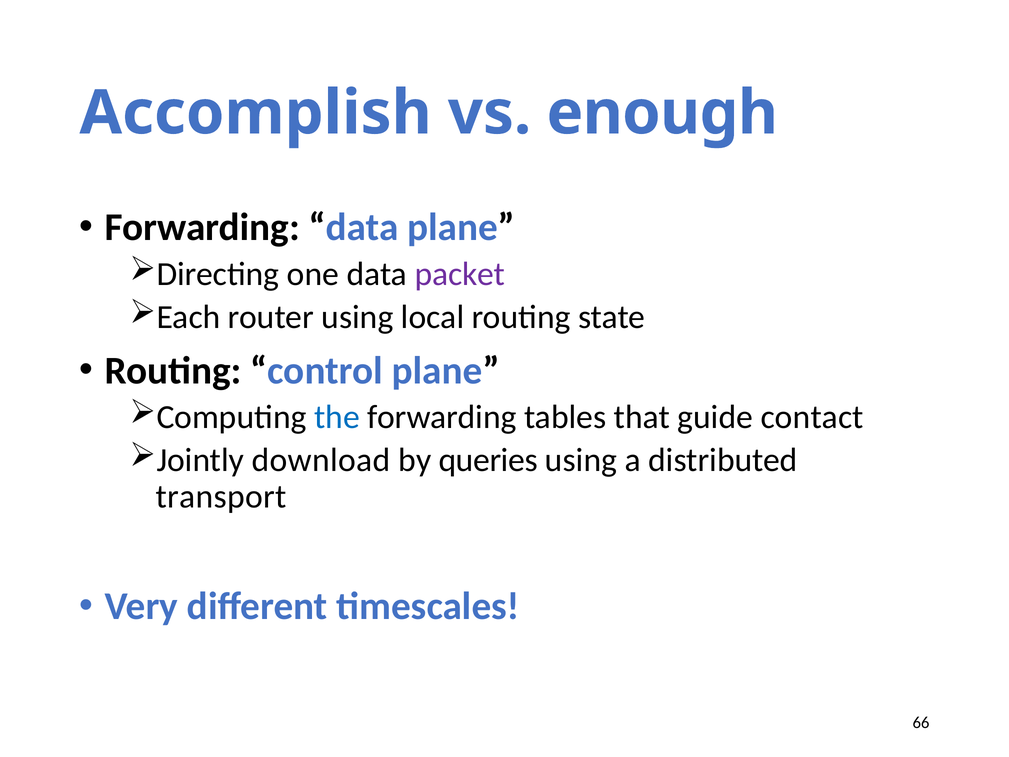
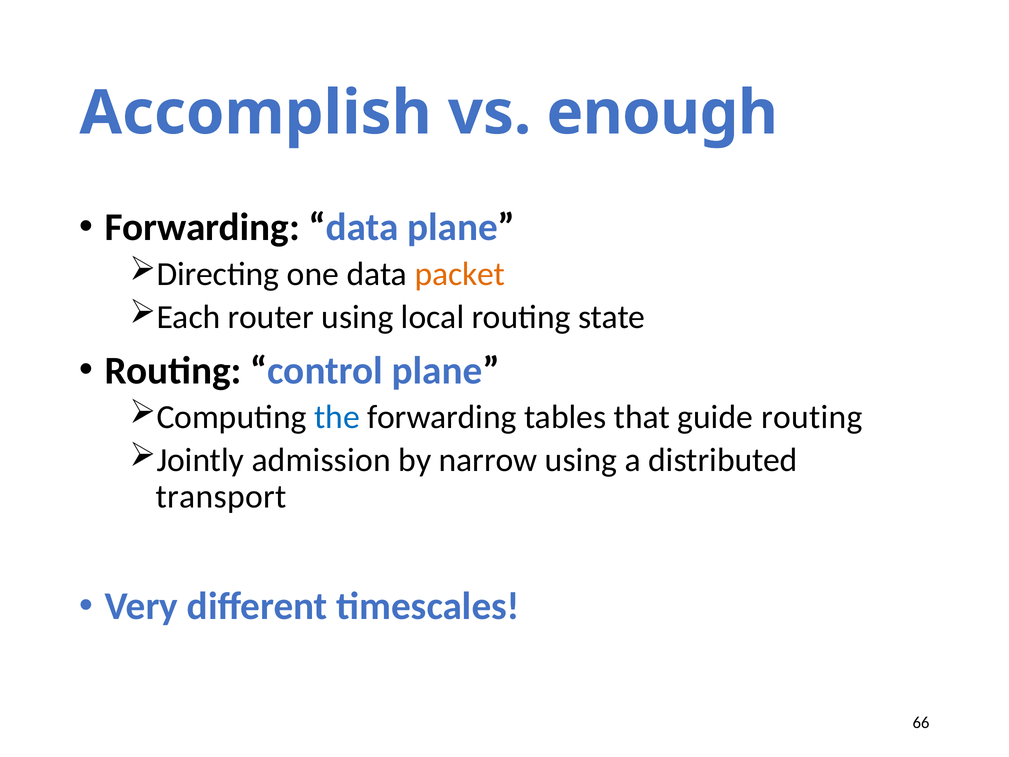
packet colour: purple -> orange (460, 274)
guide contact: contact -> routing (812, 417)
download: download -> admission (321, 460)
queries: queries -> narrow (488, 460)
